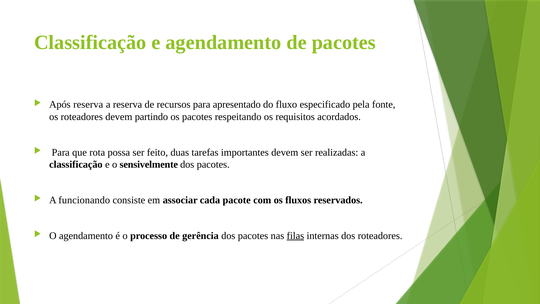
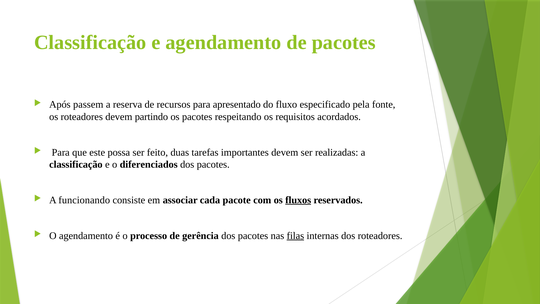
Após reserva: reserva -> passem (88, 105)
rota: rota -> este (97, 152)
sensivelmente: sensivelmente -> diferenciados (149, 164)
fluxos underline: none -> present (298, 200)
